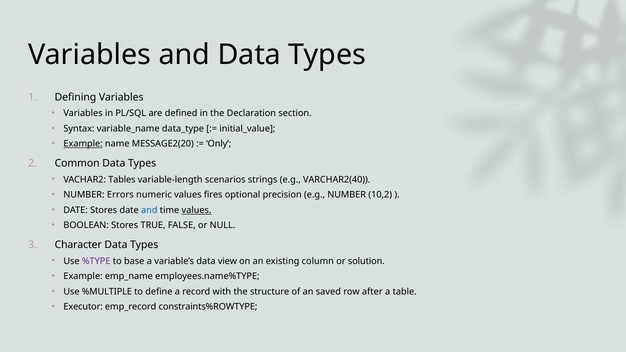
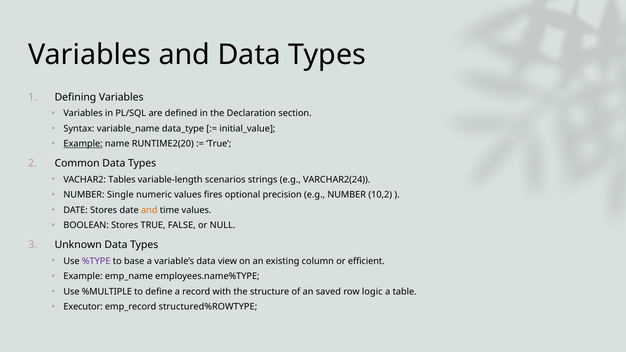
MESSAGE2(20: MESSAGE2(20 -> RUNTIME2(20 (163, 144)
Only: Only -> True (219, 144)
VARCHAR2(40: VARCHAR2(40 -> VARCHAR2(24 (337, 180)
Errors: Errors -> Single (120, 195)
and colour: blue -> orange (149, 210)
values underline: present -> none (197, 210)
Character: Character -> Unknown (78, 245)
solution: solution -> efficient (366, 261)
after: after -> logic (372, 292)
constraints%ROWTYPE: constraints%ROWTYPE -> structured%ROWTYPE (208, 307)
